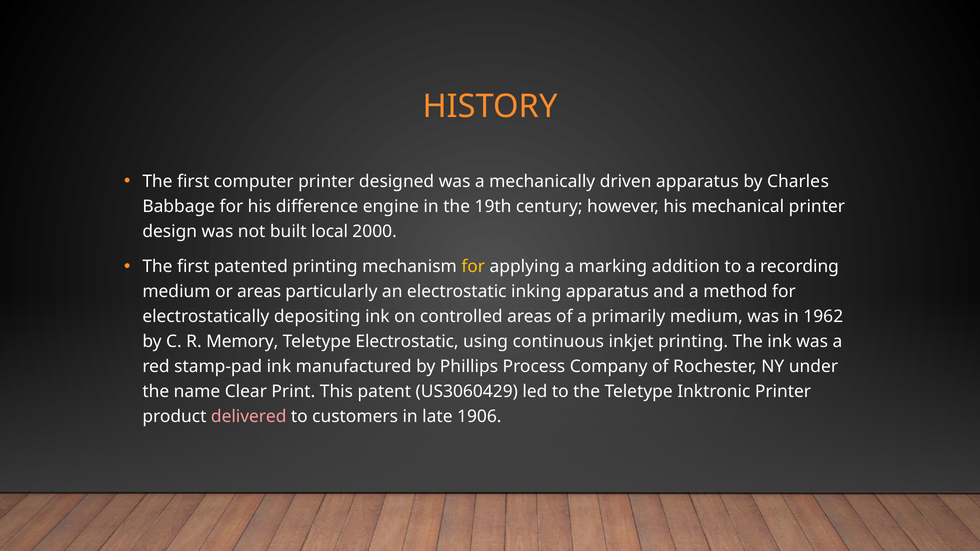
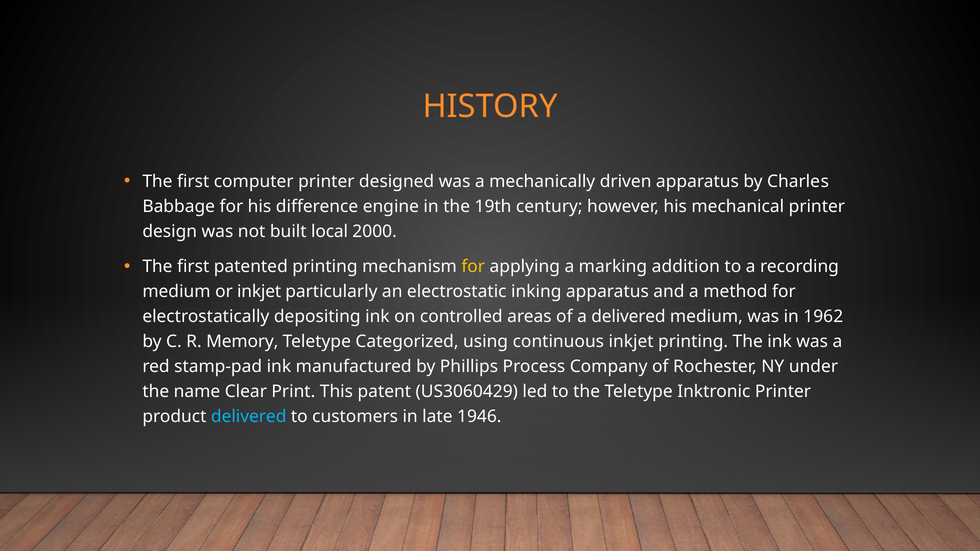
or areas: areas -> inkjet (259, 292)
a primarily: primarily -> delivered (628, 317)
Teletype Electrostatic: Electrostatic -> Categorized (407, 342)
delivered colour: pink -> light blue (249, 417)
1906: 1906 -> 1946 (479, 417)
